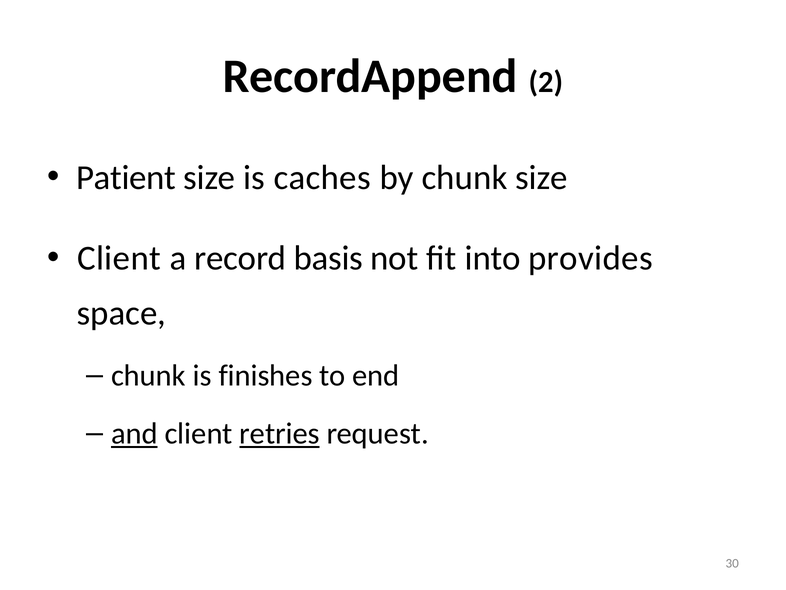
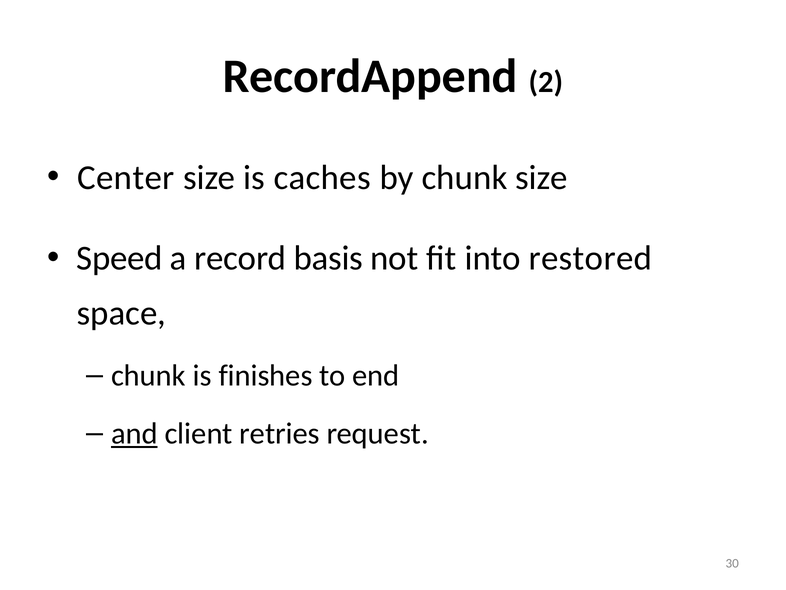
Patient: Patient -> Center (126, 177)
Client: Client -> Speed (119, 258)
provides: provides -> restored (590, 258)
retries underline: present -> none (280, 434)
